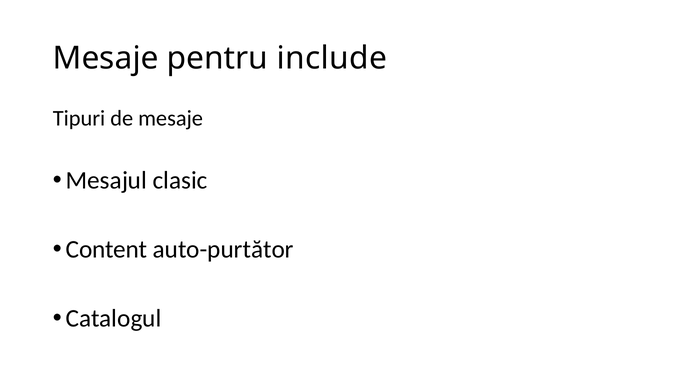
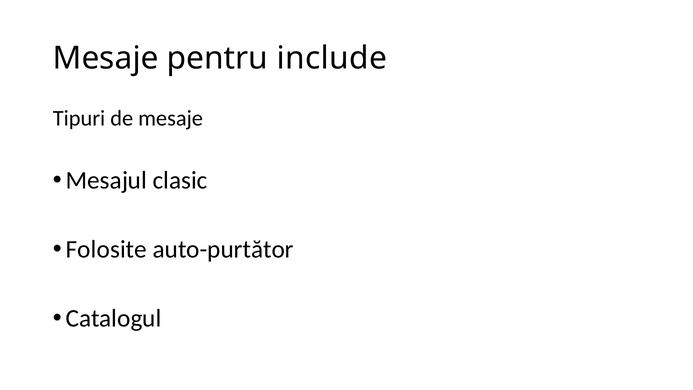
Content: Content -> Folosite (106, 249)
